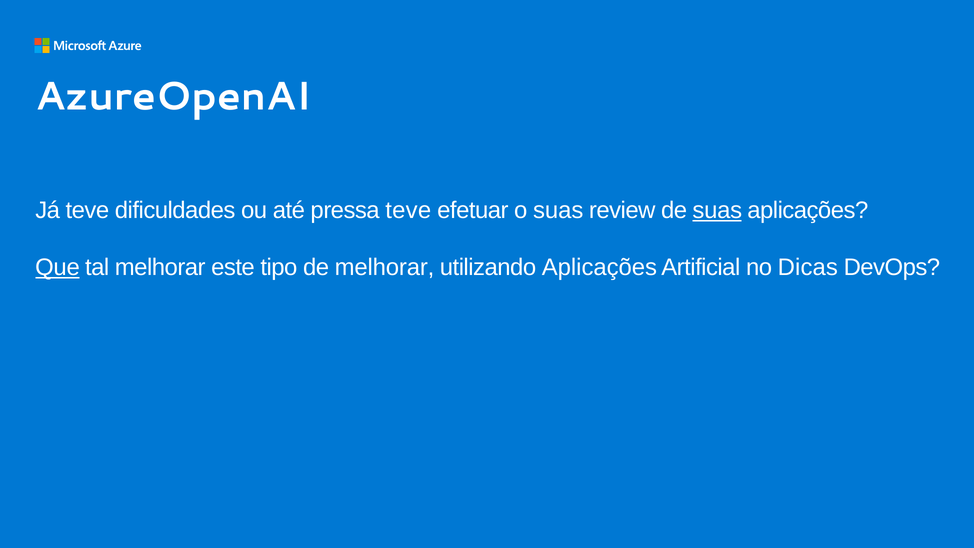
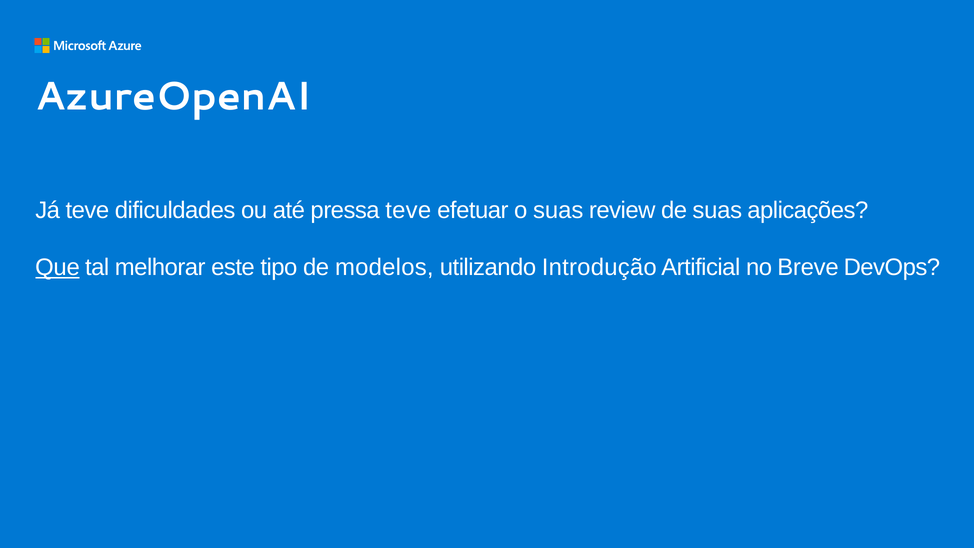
suas underline: present -> none (717, 210)
de melhorar: melhorar -> modelos (384, 267)
utilizando Aplicações: Aplicações -> Introdução (599, 267)
Dicas: Dicas -> Breve (808, 267)
